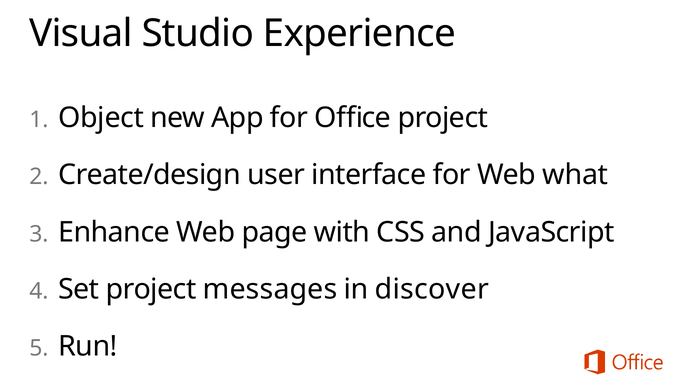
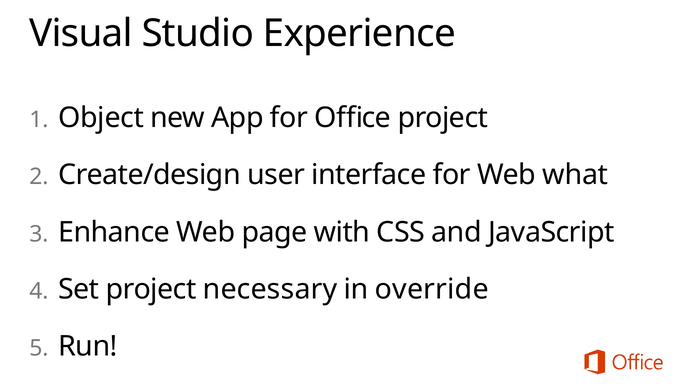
messages: messages -> necessary (270, 290)
discover: discover -> override (432, 290)
